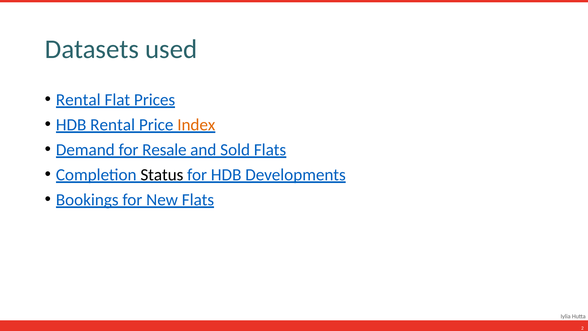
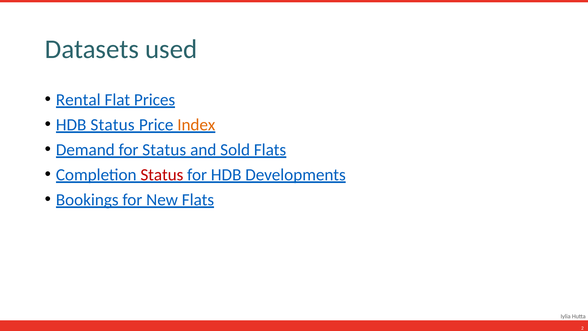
HDB Rental: Rental -> Status (113, 125)
for Resale: Resale -> Status (164, 150)
Status colour: black -> red (162, 175)
